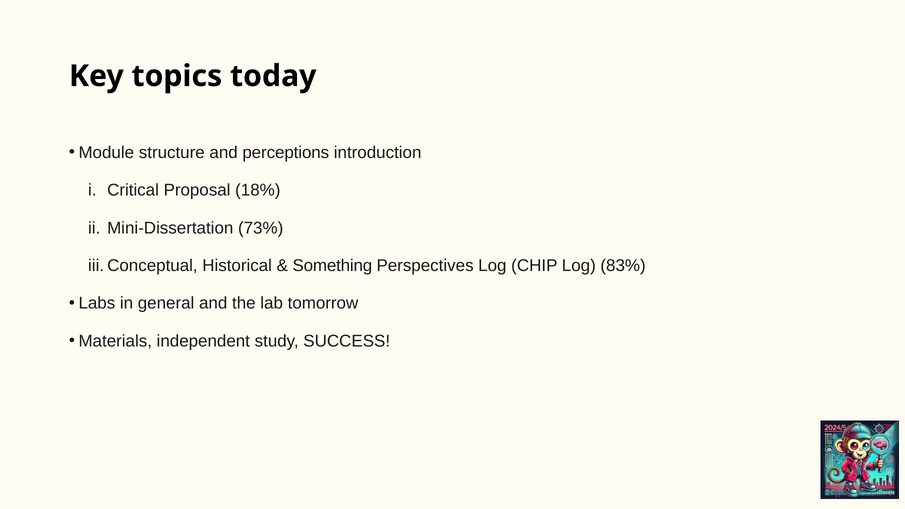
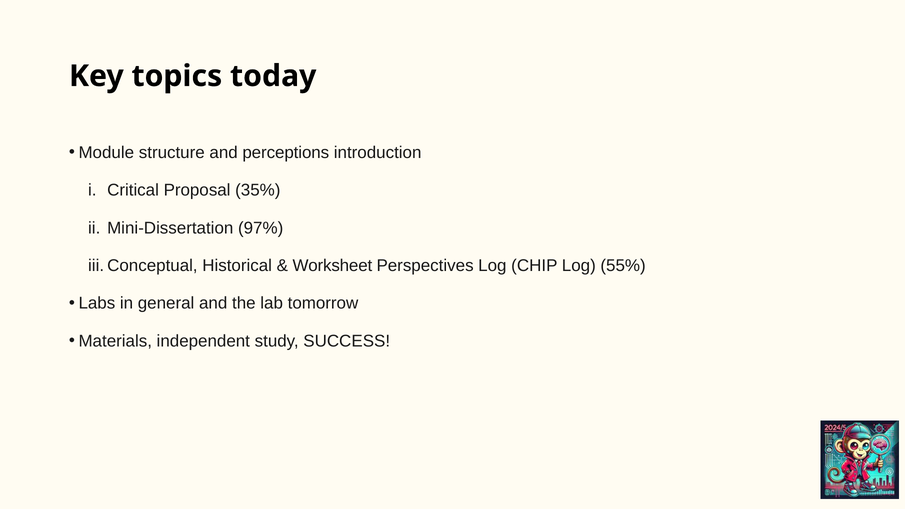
18%: 18% -> 35% (258, 190)
73%: 73% -> 97% (261, 228)
Something: Something -> Worksheet (332, 266)
83%: 83% -> 55% (623, 266)
